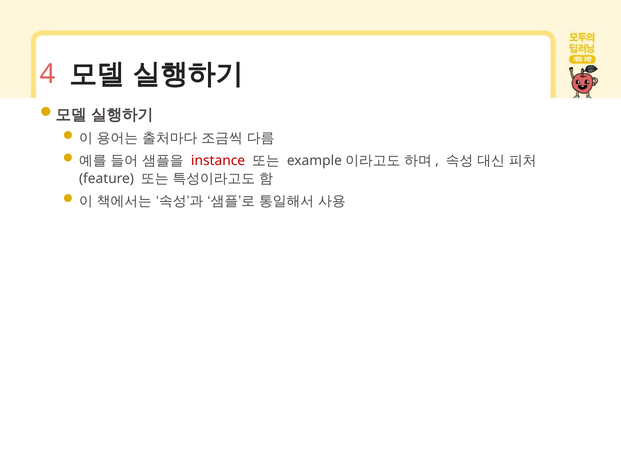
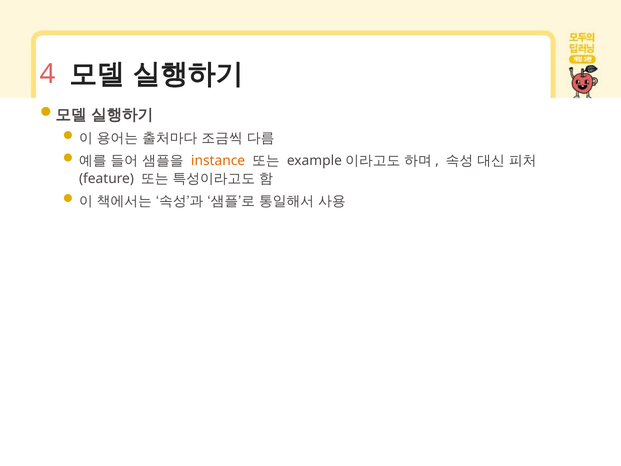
instance colour: red -> orange (218, 160)
